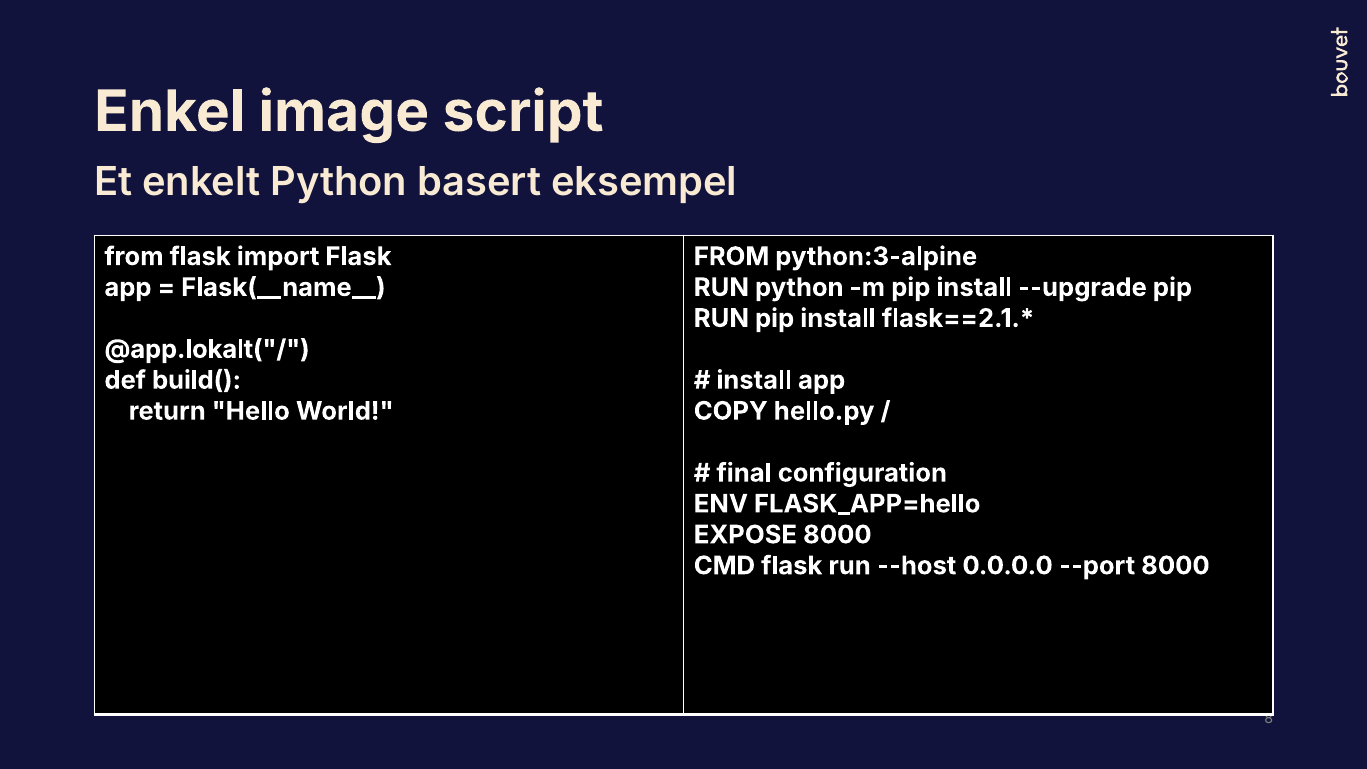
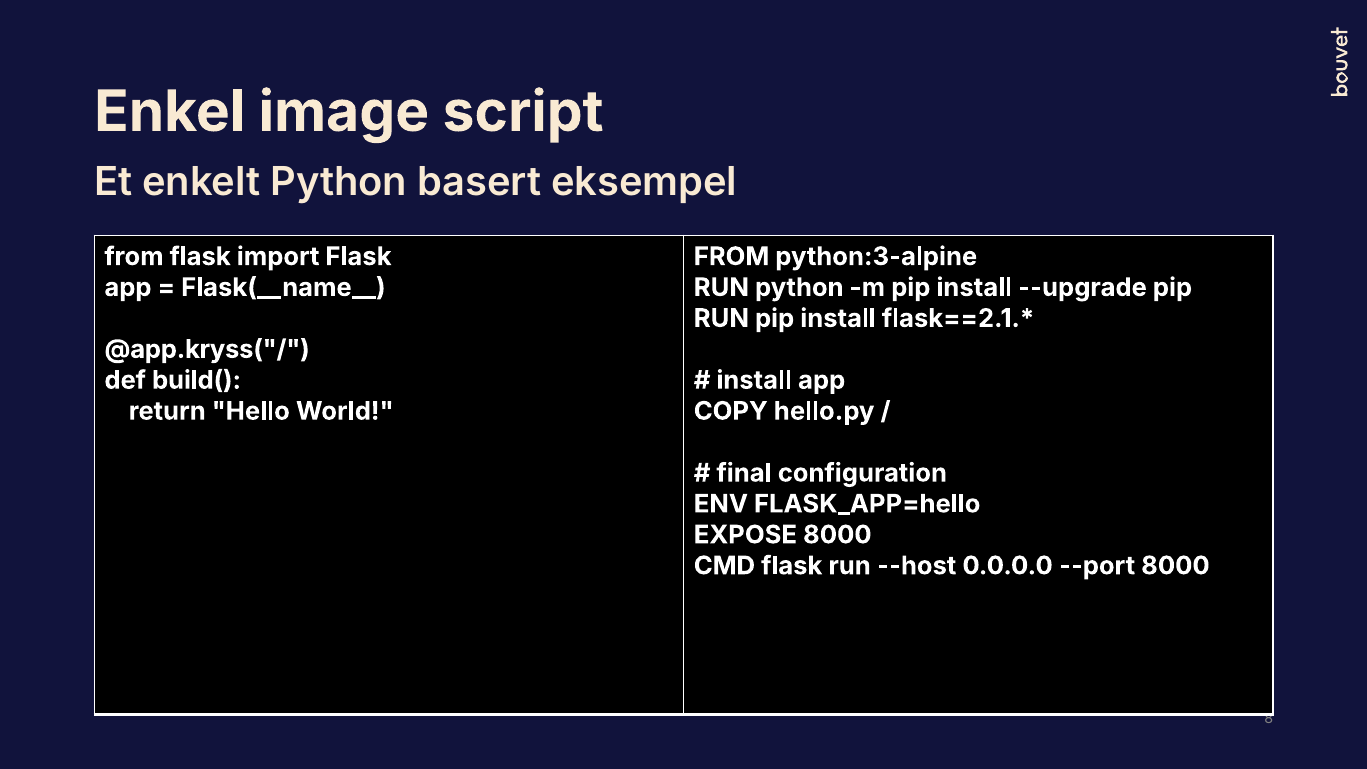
@app.lokalt("/: @app.lokalt("/ -> @app.kryss("/ (207, 349)
